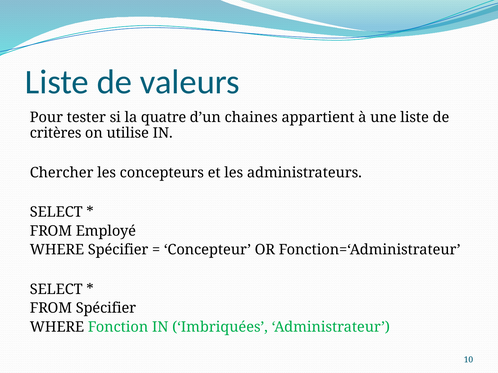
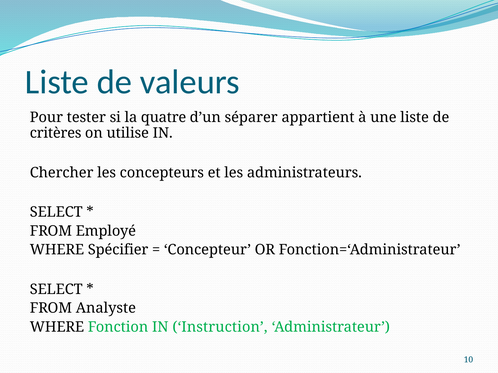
chaines: chaines -> séparer (251, 118)
FROM Spécifier: Spécifier -> Analyste (106, 309)
Imbriquées: Imbriquées -> Instruction (220, 328)
